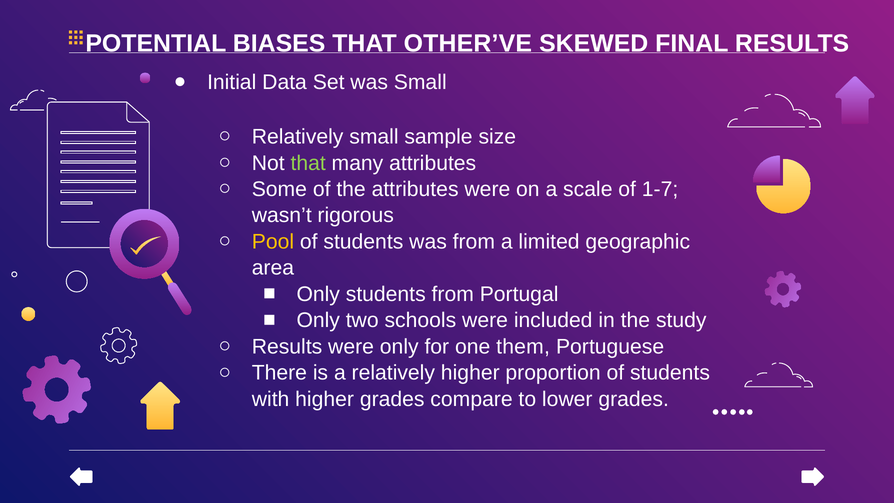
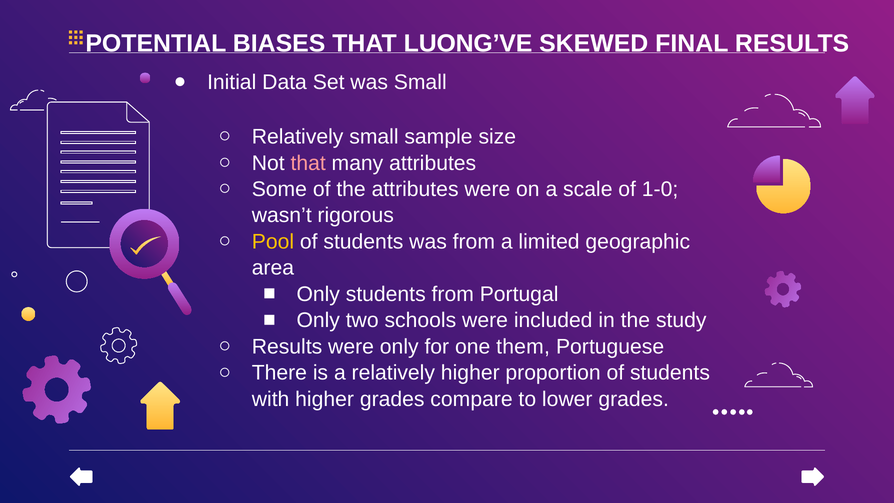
OTHER’VE: OTHER’VE -> LUONG’VE (468, 44)
that colour: light green -> pink (308, 163)
1-7: 1-7 -> 1-0 (660, 189)
